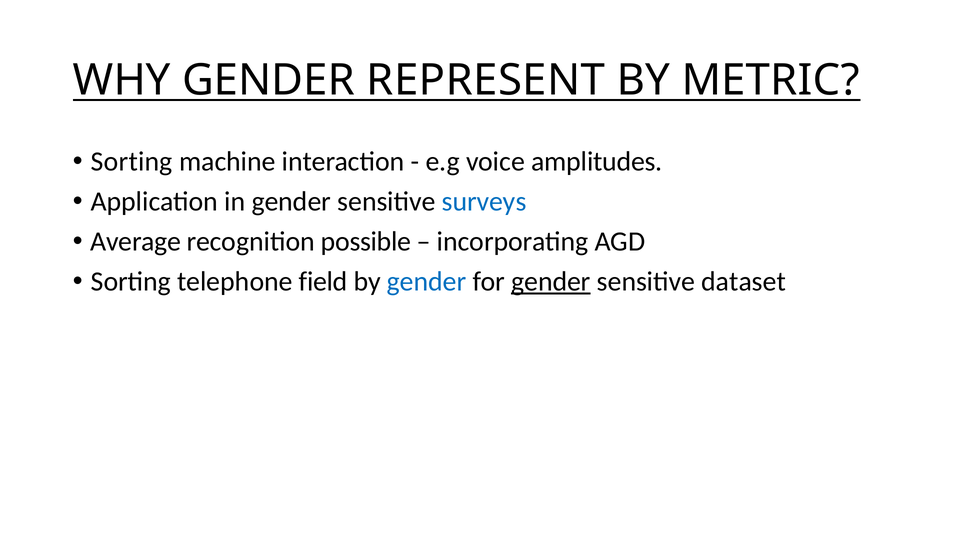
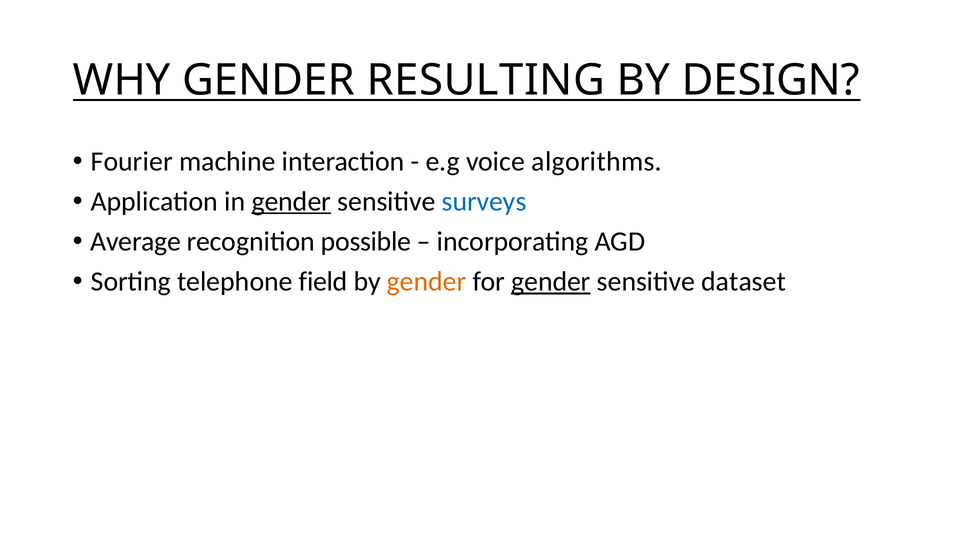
REPRESENT: REPRESENT -> RESULTING (486, 80)
METRIC: METRIC -> DESIGN (771, 80)
Sorting: Sorting -> Fourier (132, 161)
amplitudes: amplitudes -> algorithms (597, 161)
gender underline: none -> present (291, 202)
gender colour: blue -> orange (427, 282)
